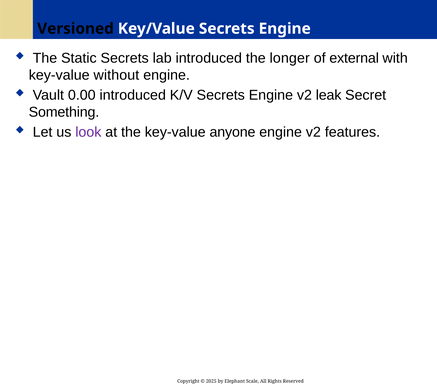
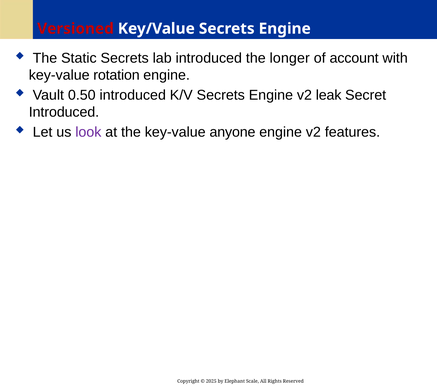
Versioned colour: black -> red (76, 29)
external: external -> account (354, 58)
without: without -> rotation (117, 75)
0.00: 0.00 -> 0.50 (82, 95)
Something: Something -> Introduced (64, 112)
